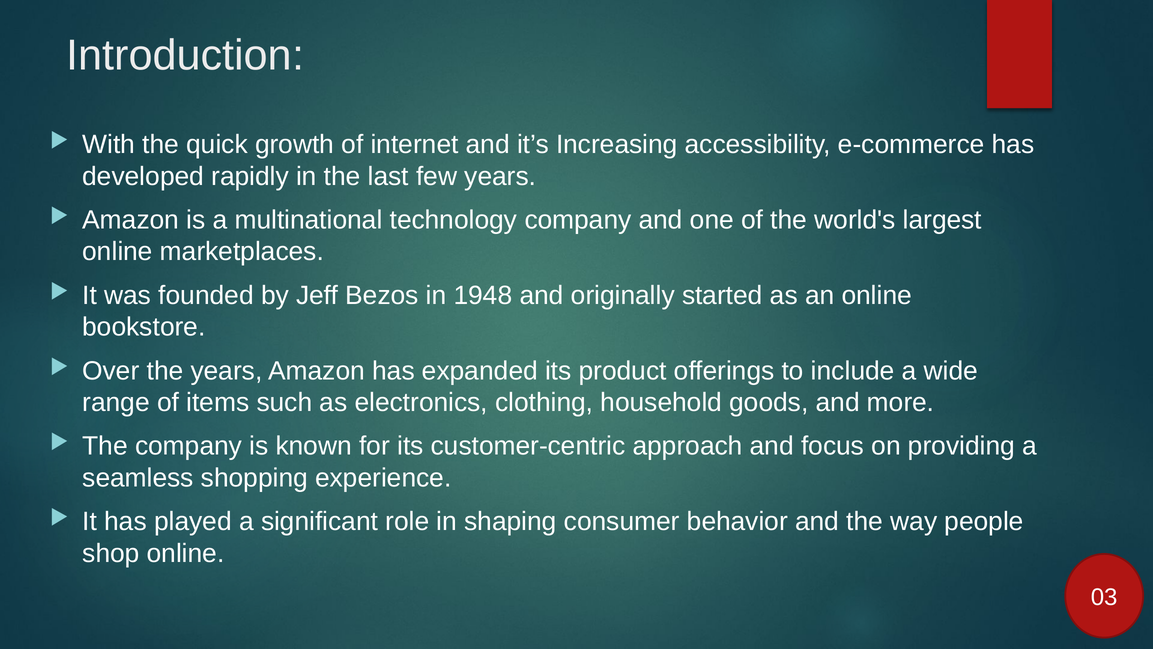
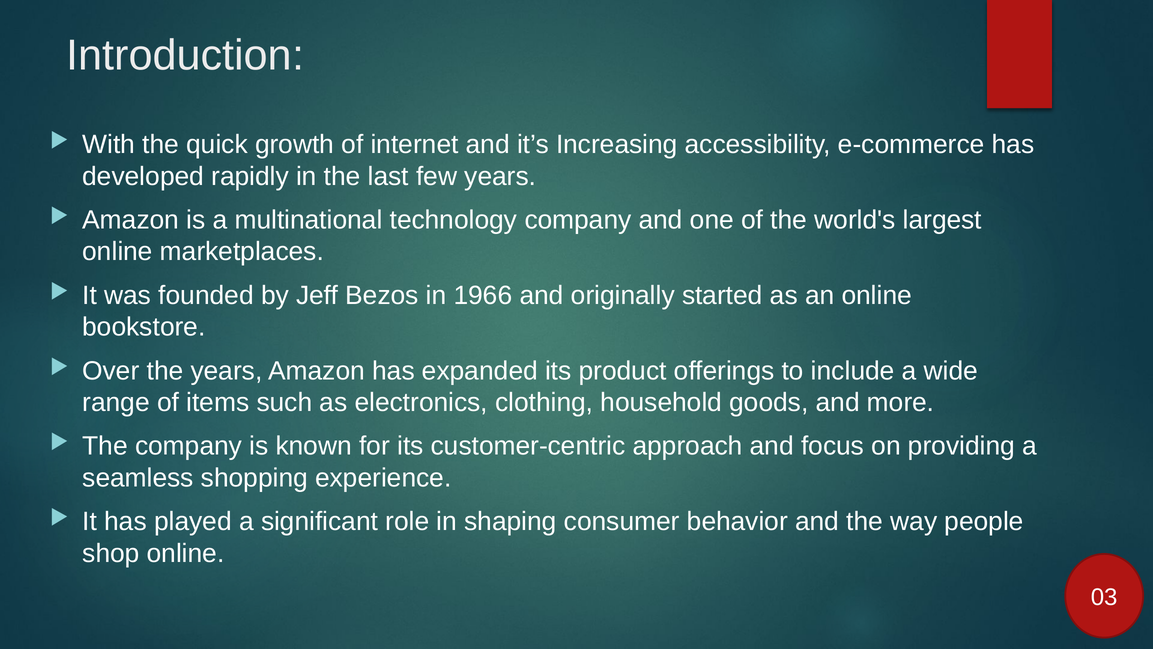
1948: 1948 -> 1966 (483, 295)
